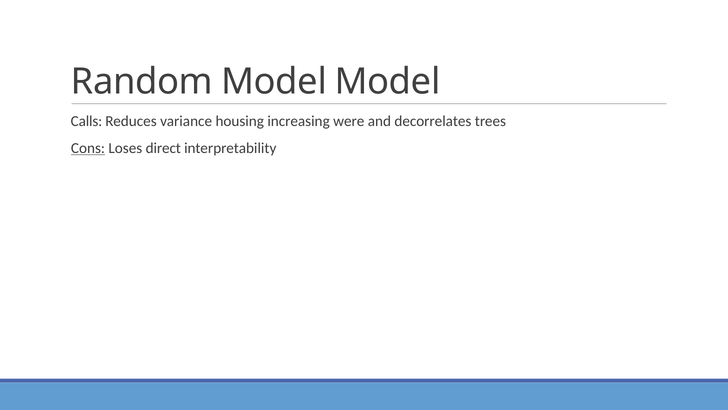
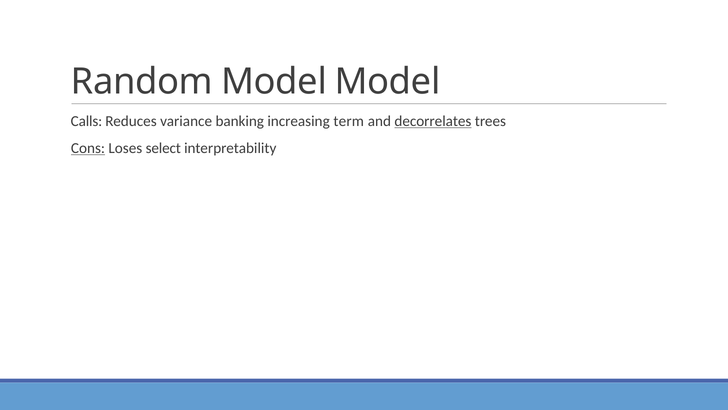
housing: housing -> banking (240, 121)
were: were -> term (349, 121)
decorrelates underline: none -> present (433, 121)
direct: direct -> select (163, 148)
